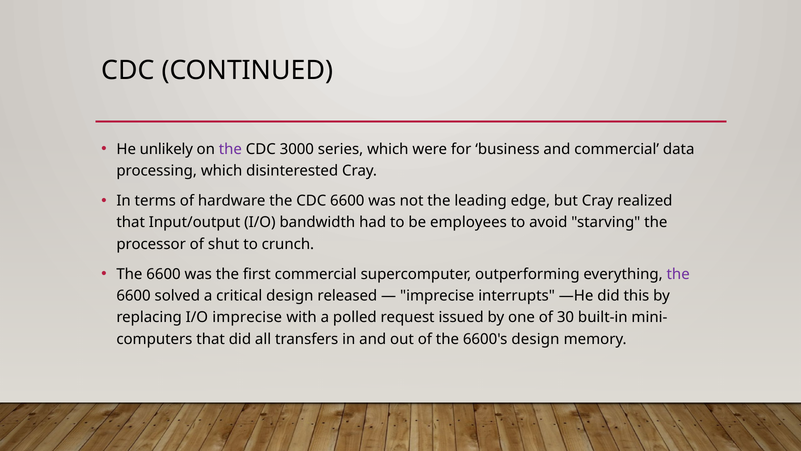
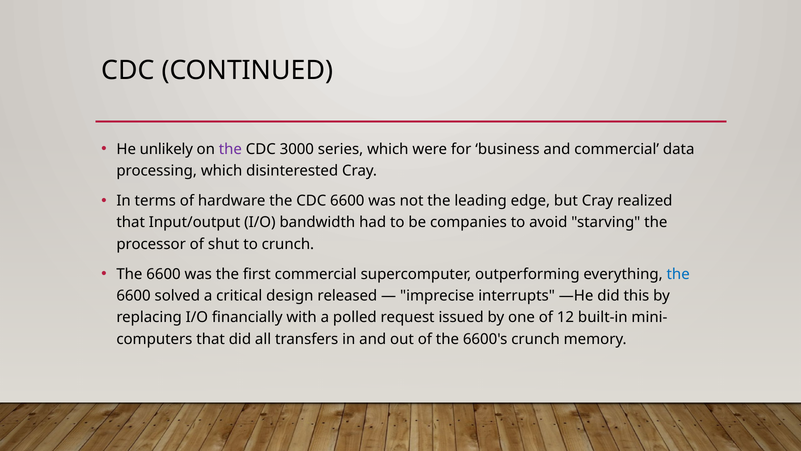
employees: employees -> companies (468, 222)
the colour: purple -> blue (678, 274)
I/O imprecise: imprecise -> financially (247, 317)
30: 30 -> 12 (566, 317)
6600's design: design -> crunch (536, 339)
